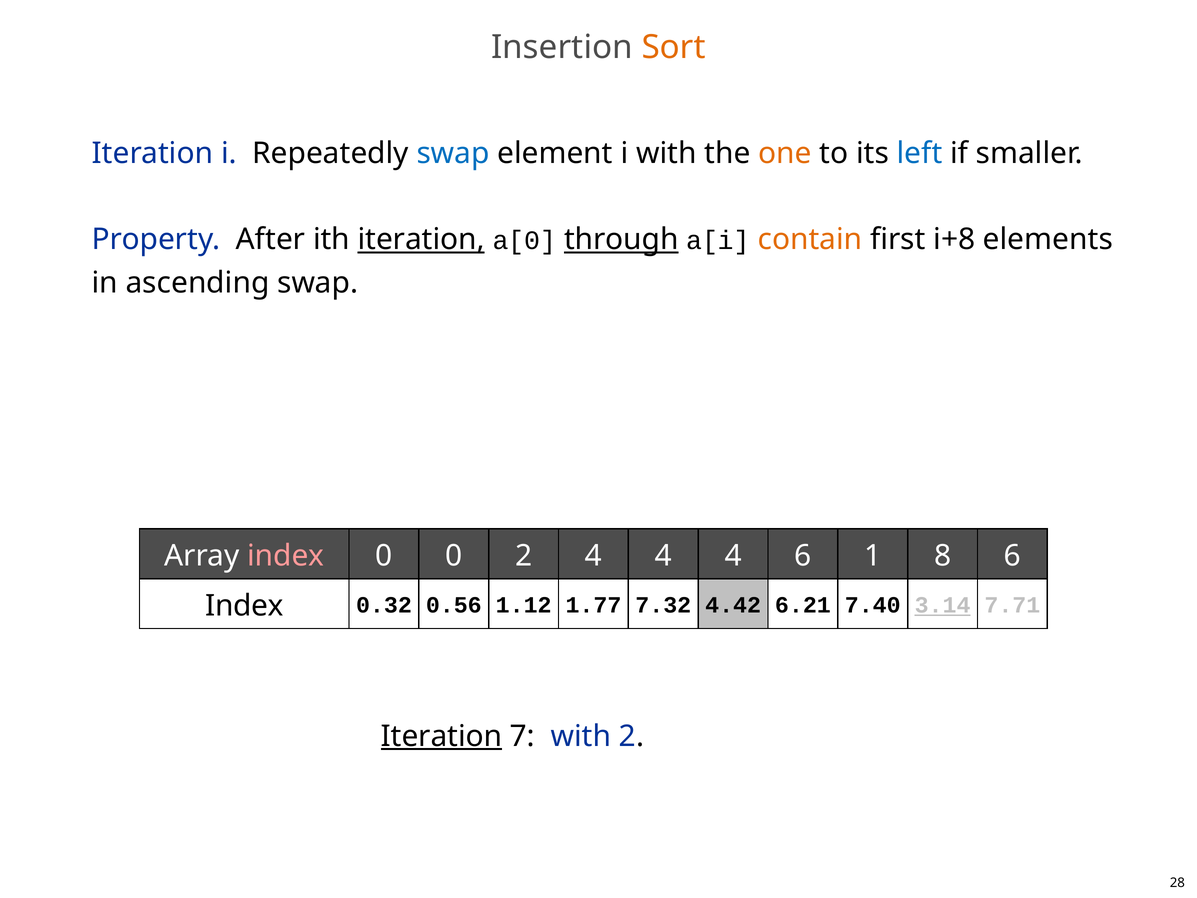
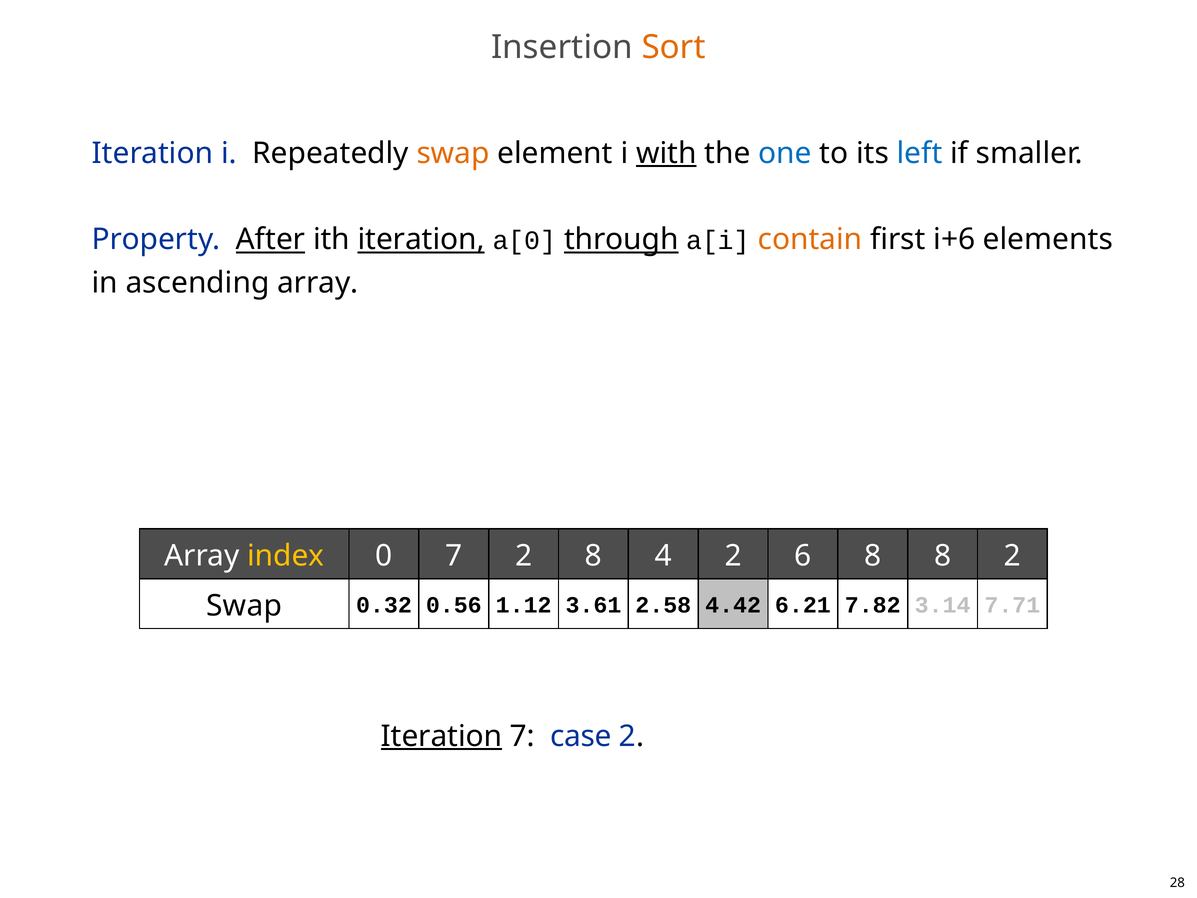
swap colour: blue -> orange (453, 153)
with underline: none -> present (666, 153)
one colour: orange -> blue (785, 153)
After underline: none -> present (271, 240)
i+8: i+8 -> i+6 (954, 240)
ascending swap: swap -> array (318, 283)
index colour: pink -> yellow (286, 556)
0 0: 0 -> 7 (454, 556)
2 4: 4 -> 8 (593, 556)
4: 4 -> 2 (733, 556)
6 1: 1 -> 8 (873, 556)
8 6: 6 -> 2 (1012, 556)
1.77: 1.77 -> 3.61 (593, 605)
7.32: 7.32 -> 2.58 (663, 605)
7.40: 7.40 -> 7.82 (873, 605)
3.14 underline: present -> none (943, 605)
Index: Index -> Swap (244, 606)
7 with: with -> case (581, 736)
